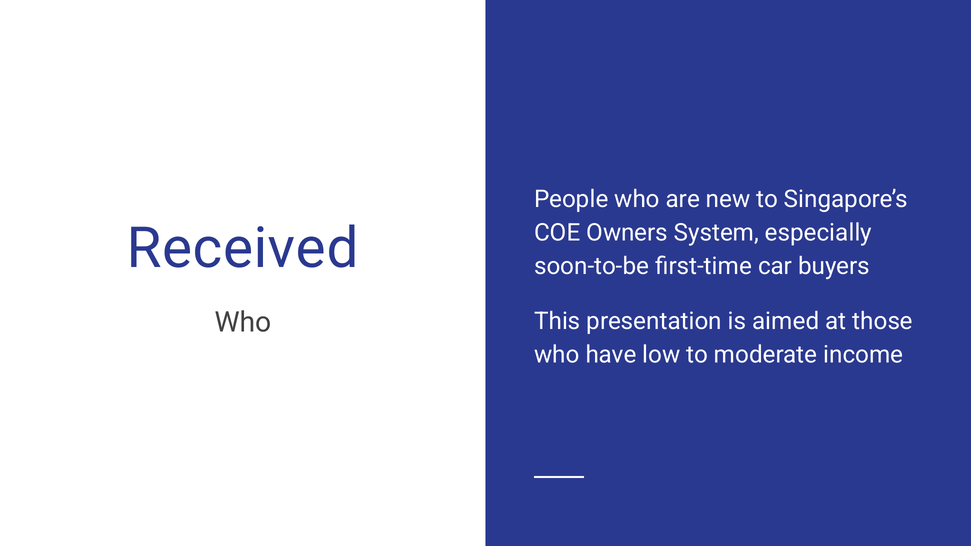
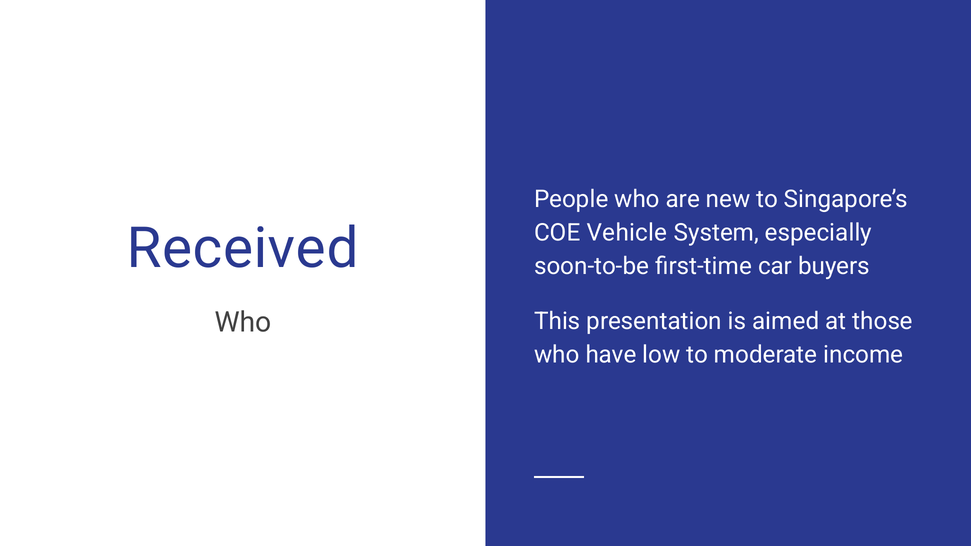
Owners: Owners -> Vehicle (627, 233)
